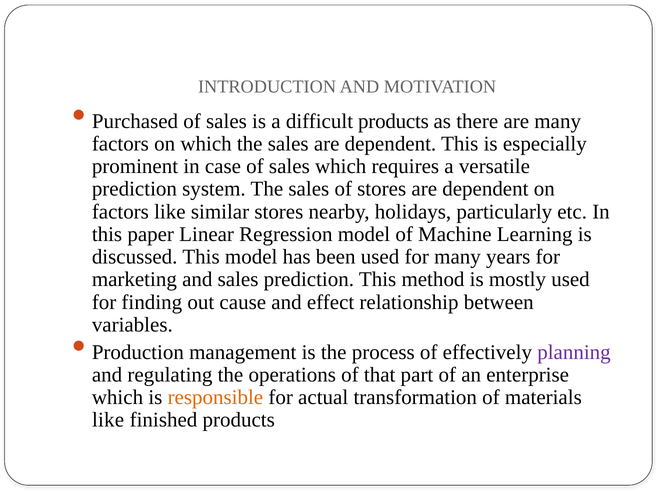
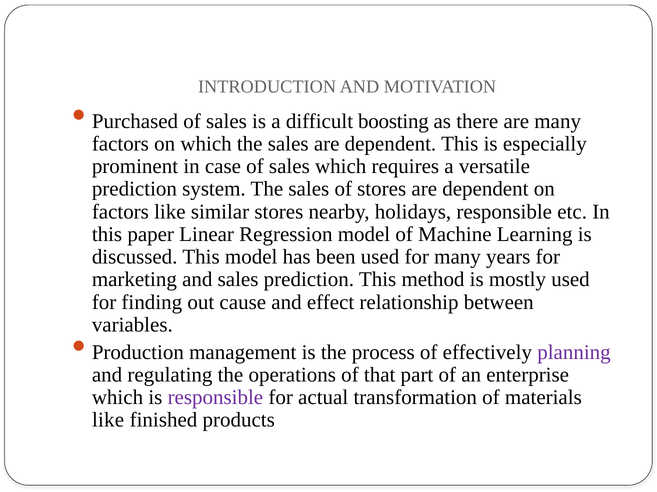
difficult products: products -> boosting (393, 121)
holidays particularly: particularly -> responsible (504, 212)
responsible colour: orange -> purple (215, 398)
